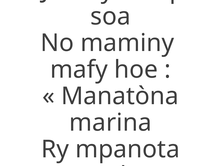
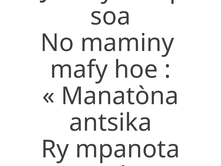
marina: marina -> antsika (110, 122)
